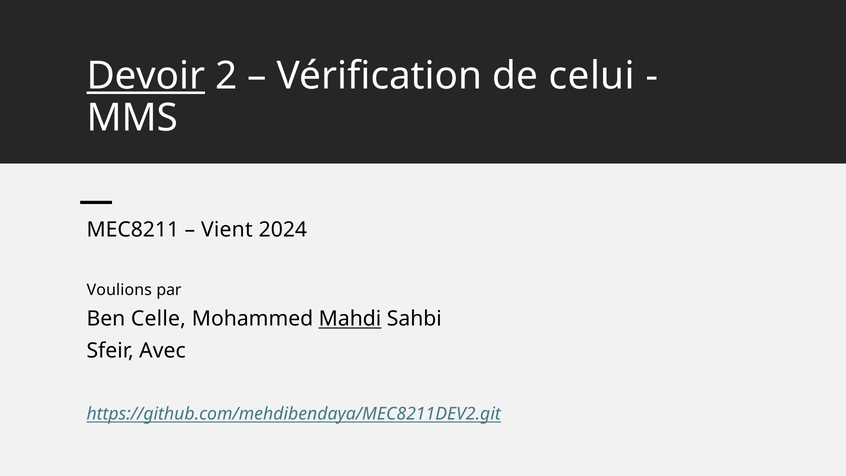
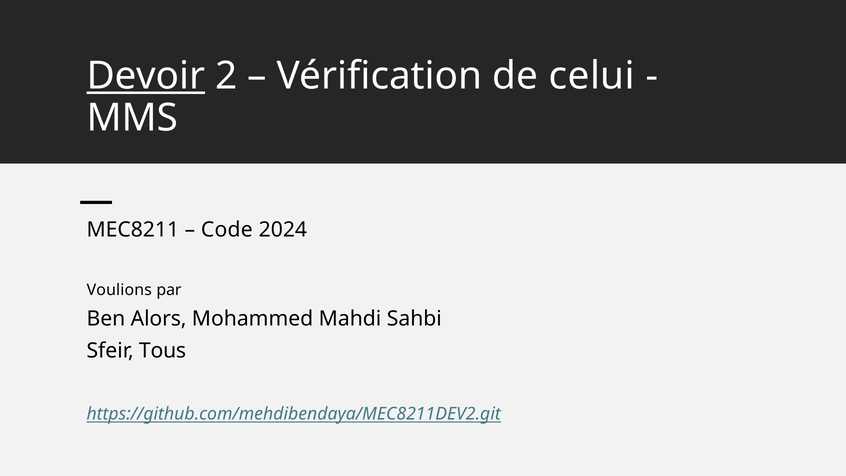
Vient: Vient -> Code (227, 230)
Celle: Celle -> Alors (159, 319)
Mahdi underline: present -> none (350, 319)
Avec: Avec -> Tous (163, 351)
